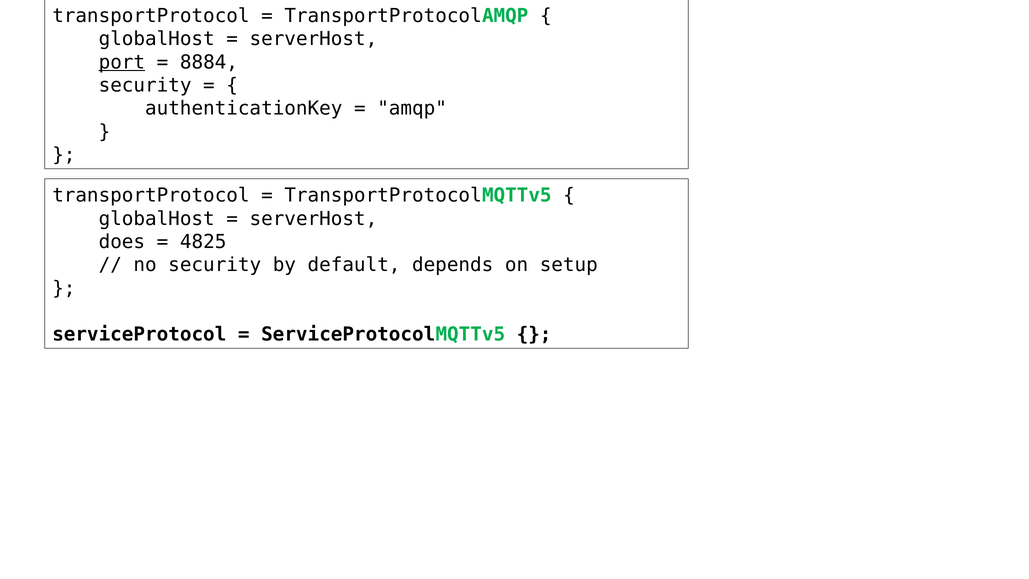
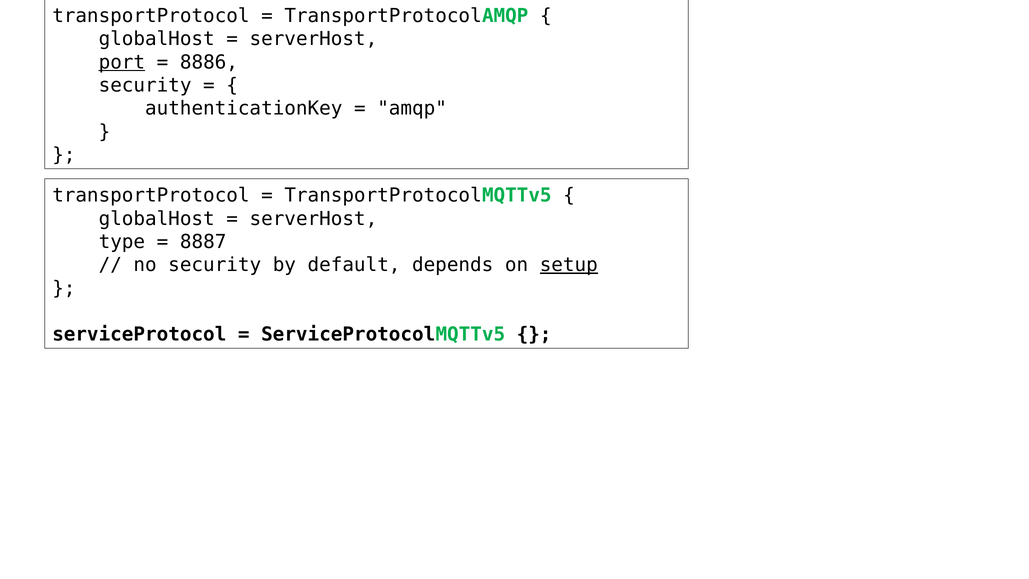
8884: 8884 -> 8886 (209, 62)
does: does -> type (122, 242)
4825: 4825 -> 8887 (203, 242)
setup underline: none -> present (569, 265)
